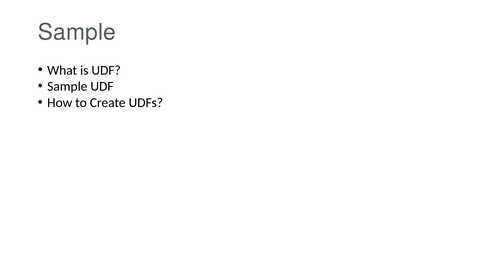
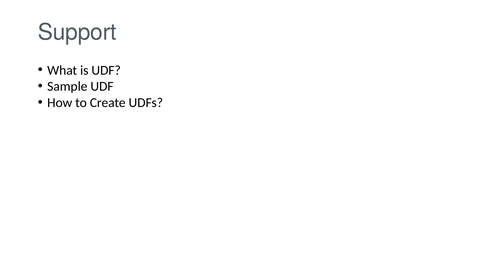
Sample: Sample -> Support (77, 32)
